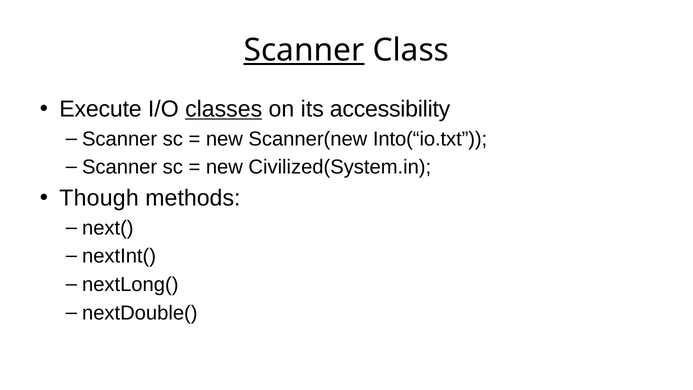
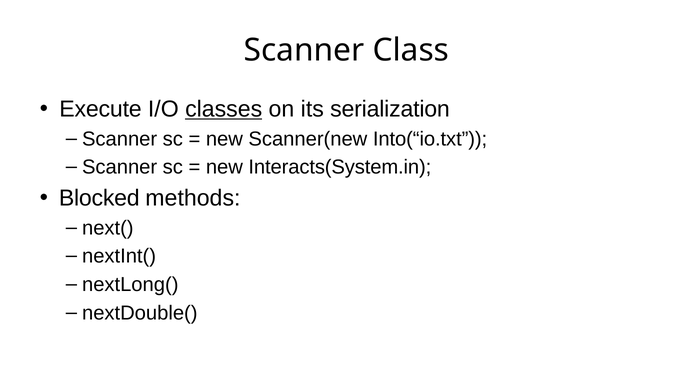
Scanner underline: present -> none (304, 50)
accessibility: accessibility -> serialization (390, 109)
Civilized(System.in: Civilized(System.in -> Interacts(System.in (340, 167)
Though: Though -> Blocked (99, 198)
